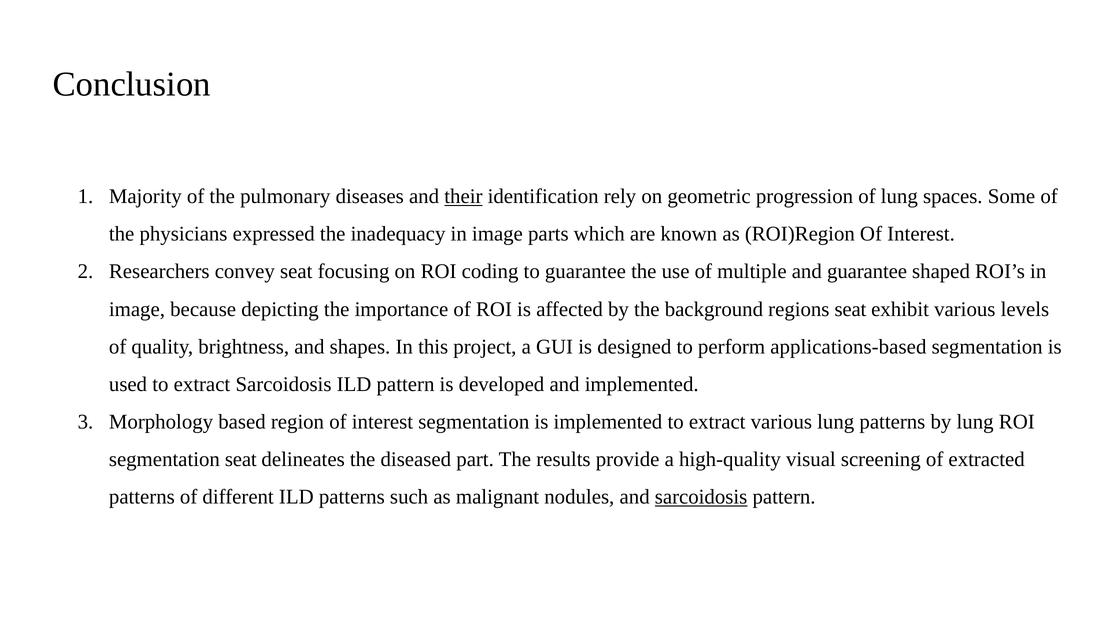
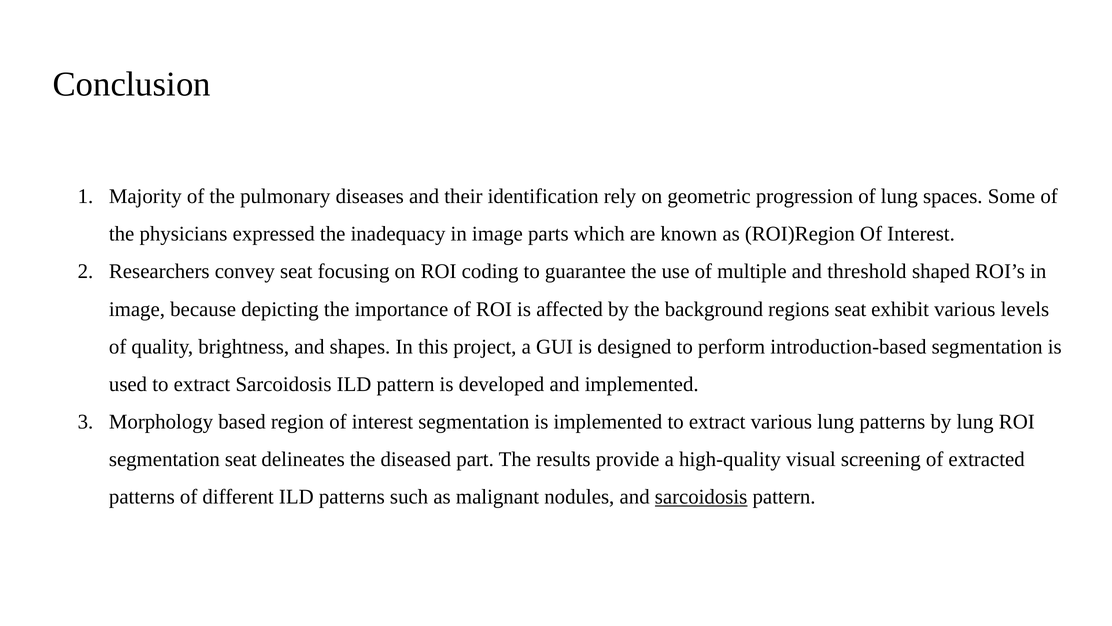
their underline: present -> none (463, 196)
and guarantee: guarantee -> threshold (867, 271)
applications-based: applications-based -> introduction-based (848, 346)
